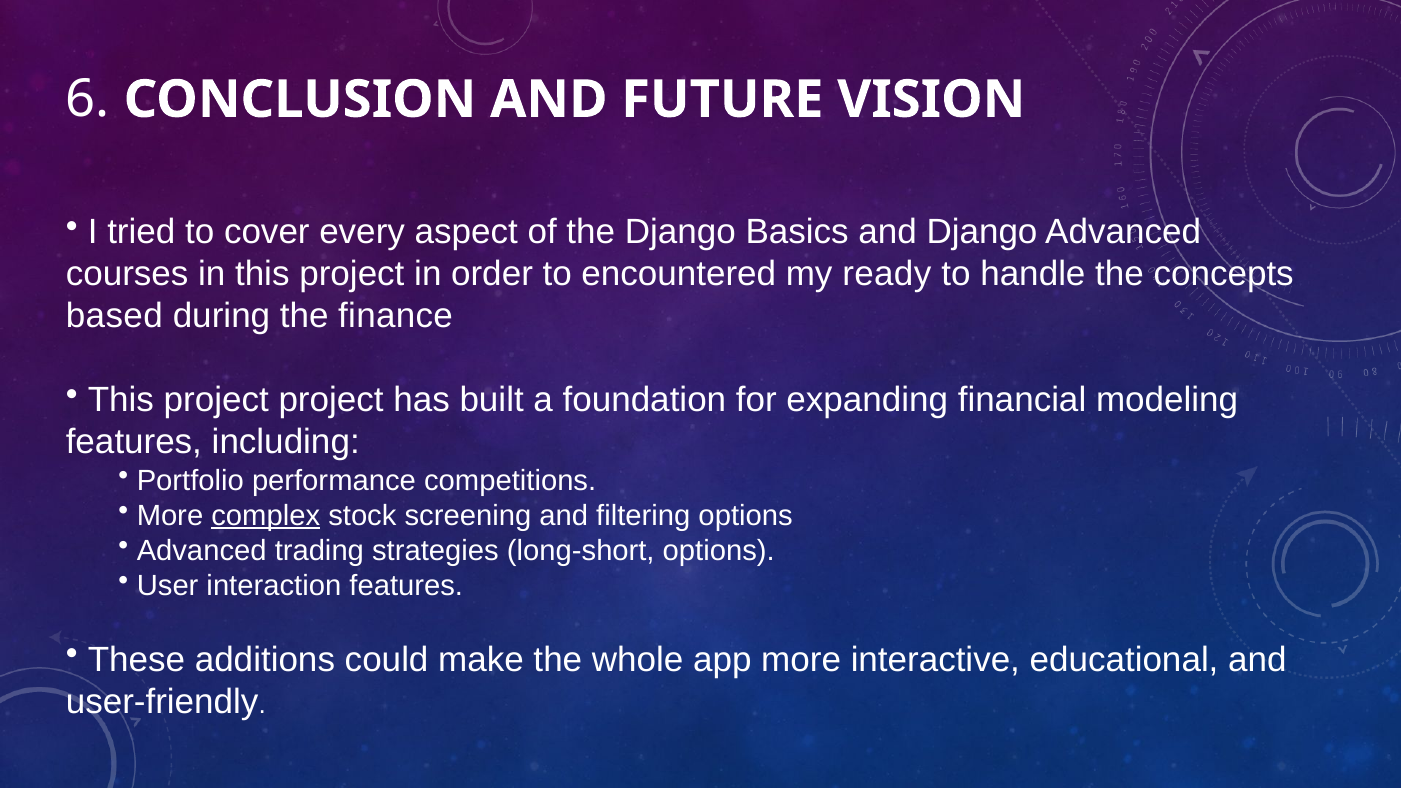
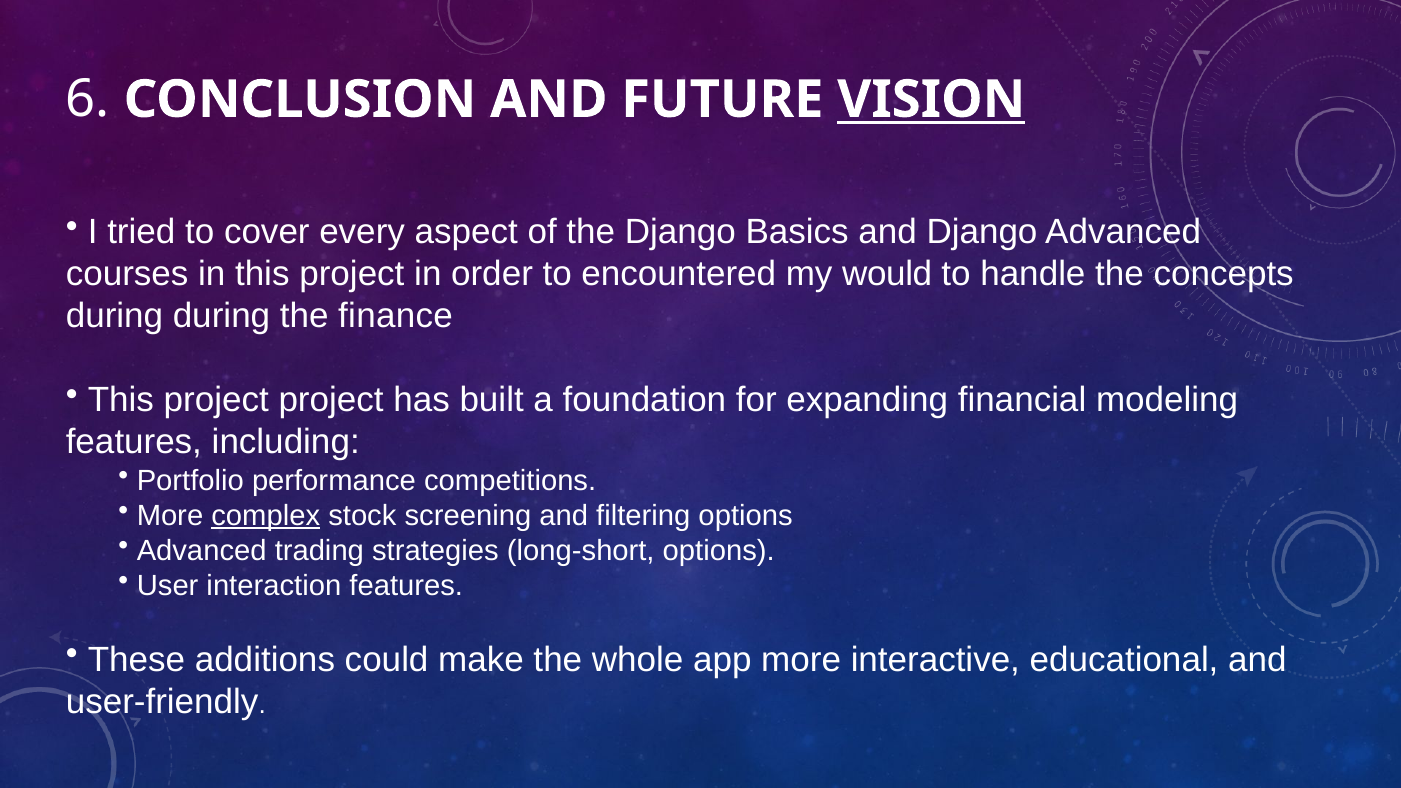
VISION underline: none -> present (931, 100)
ready: ready -> would (887, 274)
based: based -> during (114, 316)
